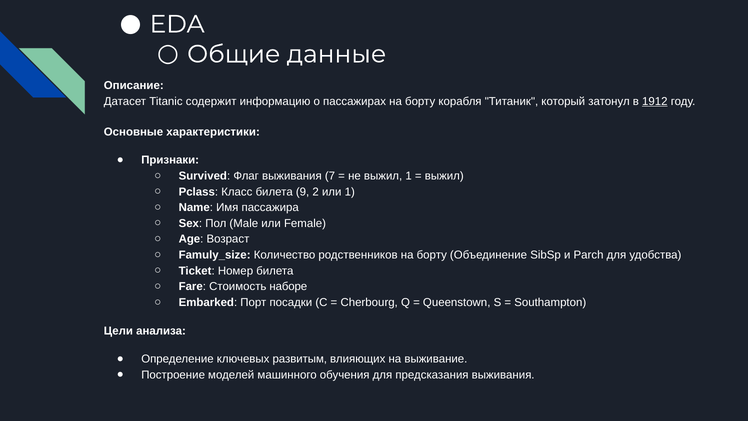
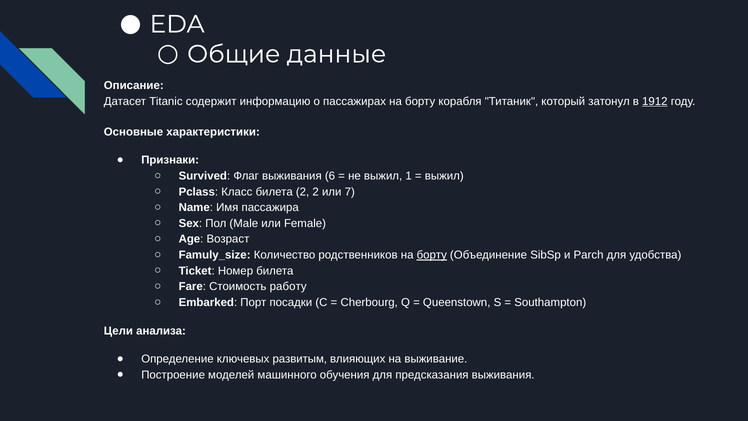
7: 7 -> 6 (330, 176)
билета 9: 9 -> 2 (303, 192)
или 1: 1 -> 7 (350, 192)
борту underline: none -> present (432, 255)
наборе: наборе -> работу (288, 287)
